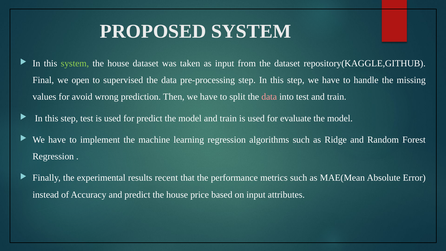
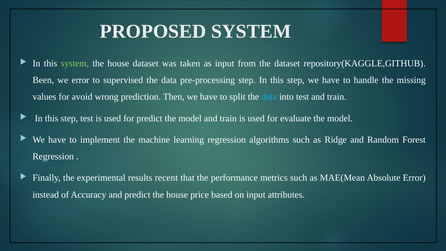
Final: Final -> Been (43, 80)
we open: open -> error (80, 80)
data colour: pink -> light blue (269, 97)
